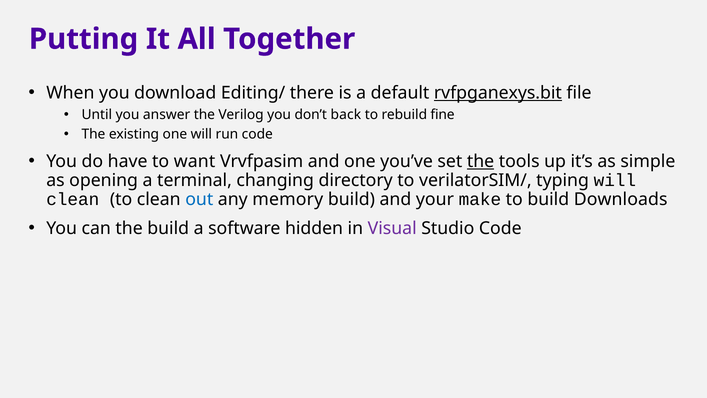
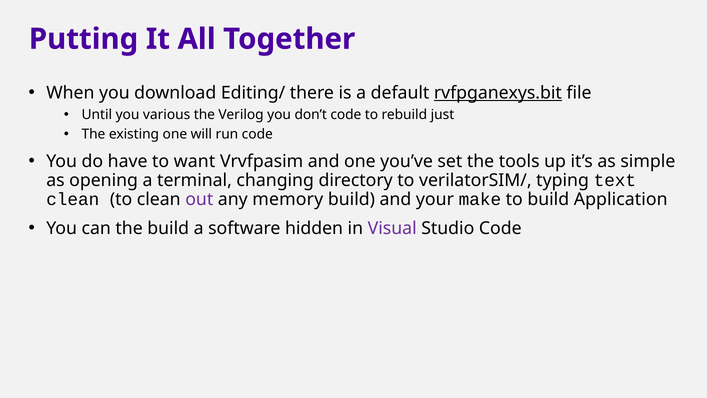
answer: answer -> various (167, 115)
don’t back: back -> code (346, 115)
fine: fine -> just (442, 115)
the underline: present -> none (481, 161)
typing will: will -> text (615, 180)
out colour: blue -> purple (199, 199)
Downloads: Downloads -> Application (621, 199)
